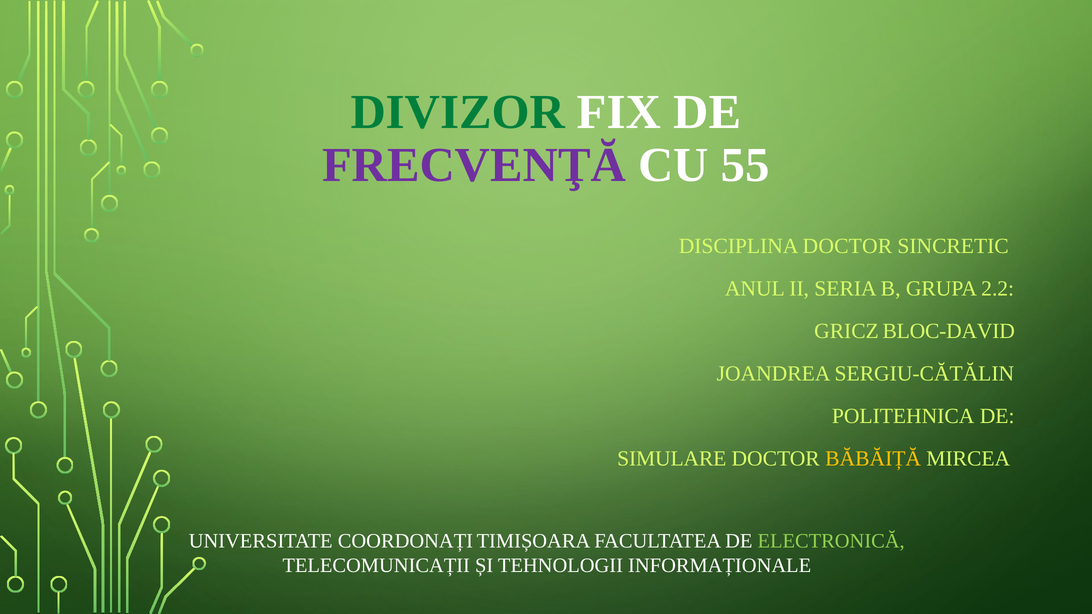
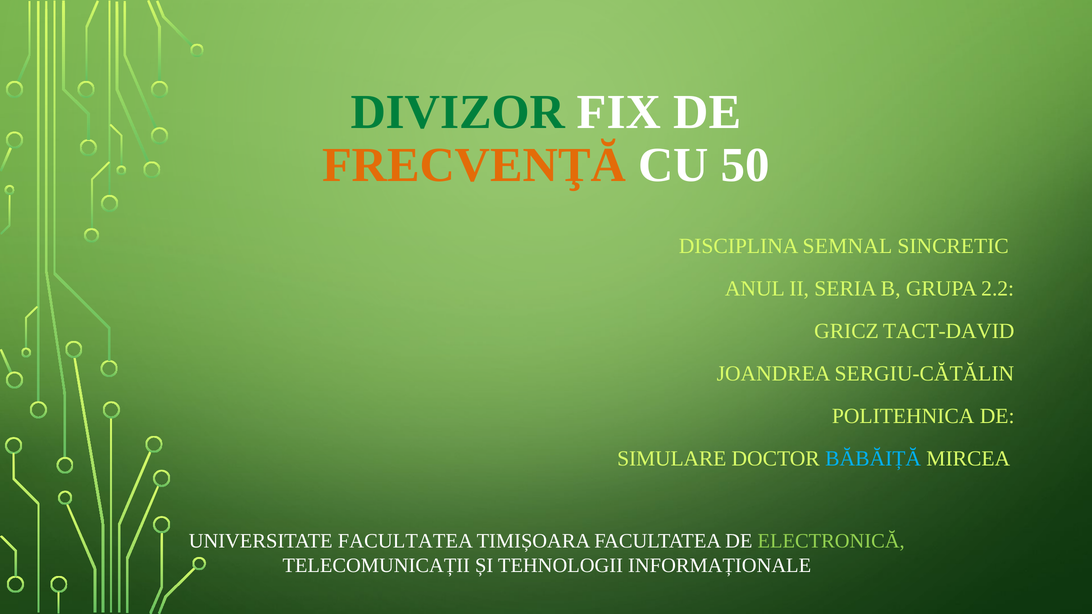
FRECVENŢĂ colour: purple -> orange (474, 165)
55: 55 -> 50 (745, 165)
DISCIPLINA DOCTOR: DOCTOR -> SEMNAL (847, 246)
BLOC-DAVID: BLOC-DAVID -> TACT-DAVID (949, 331)
BĂBĂIȚĂ colour: yellow -> light blue (873, 459)
UNIVERSITATE COORDONAȚI: COORDONAȚI -> FACULTATEA (405, 541)
